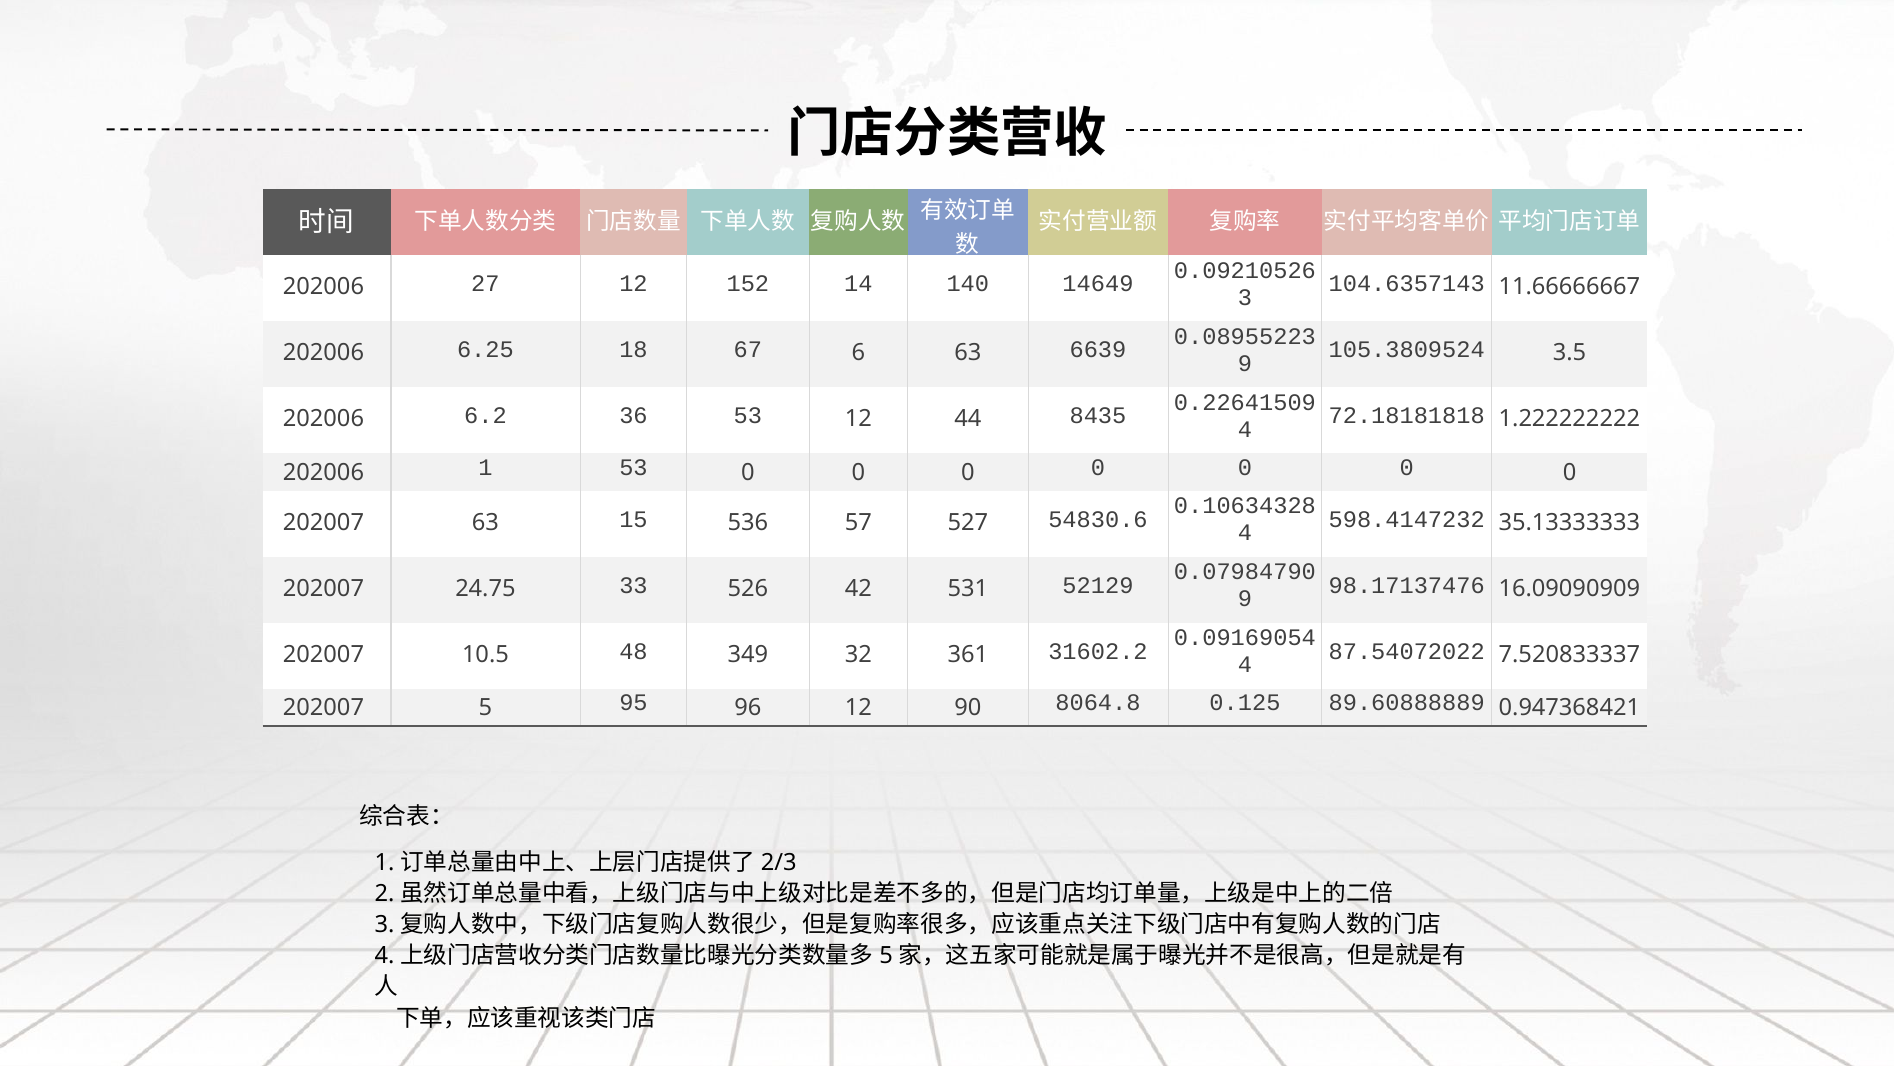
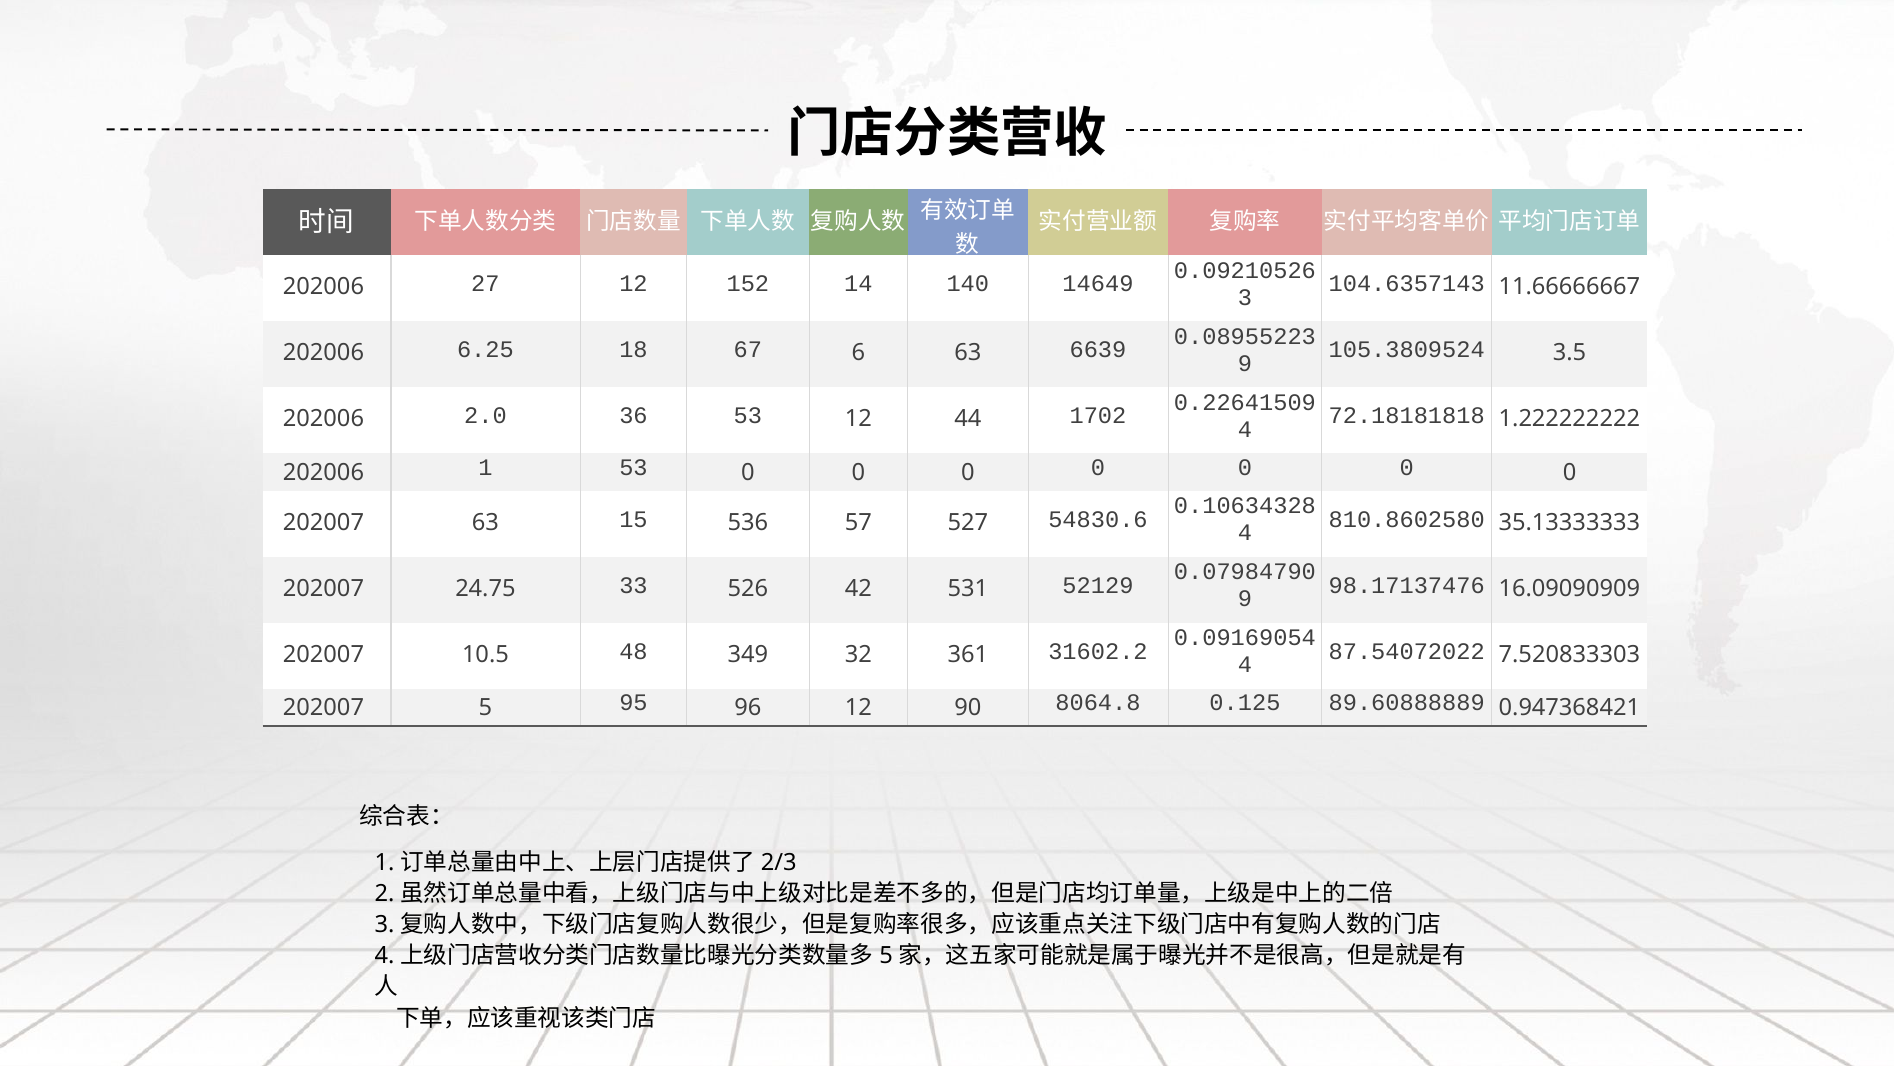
6.2: 6.2 -> 2.0 (485, 416)
8435: 8435 -> 1702 (1098, 416)
598.4147232: 598.4147232 -> 810.8602580 (1407, 519)
7.520833337: 7.520833337 -> 7.520833303 (1569, 654)
